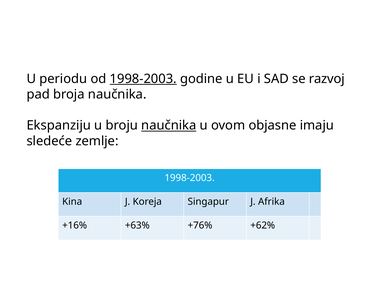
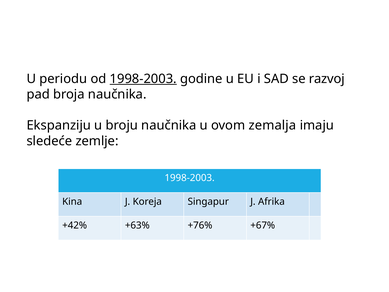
naučnika underline: present -> none (169, 125)
objasne: objasne -> zemalja (272, 125)
+16%: +16% -> +42% (75, 225)
+62%: +62% -> +67% (263, 225)
